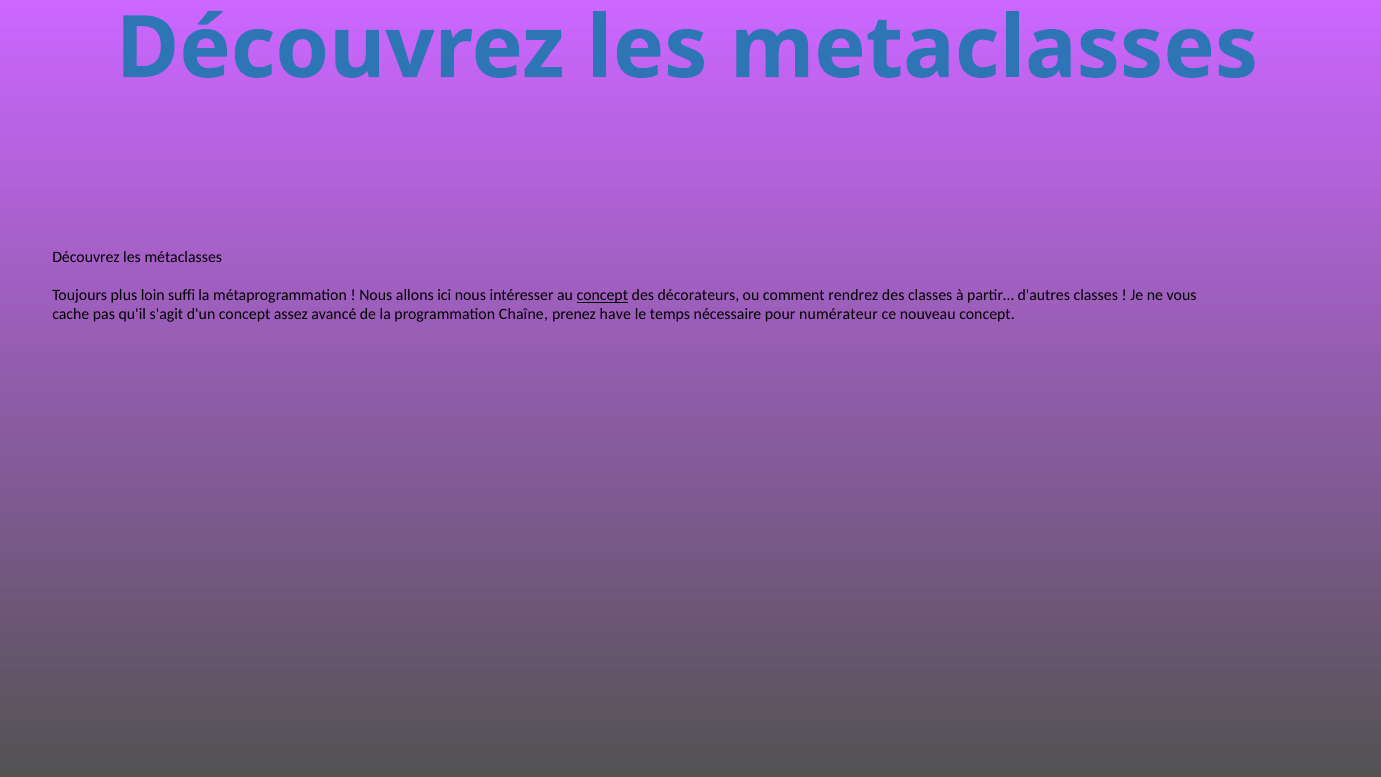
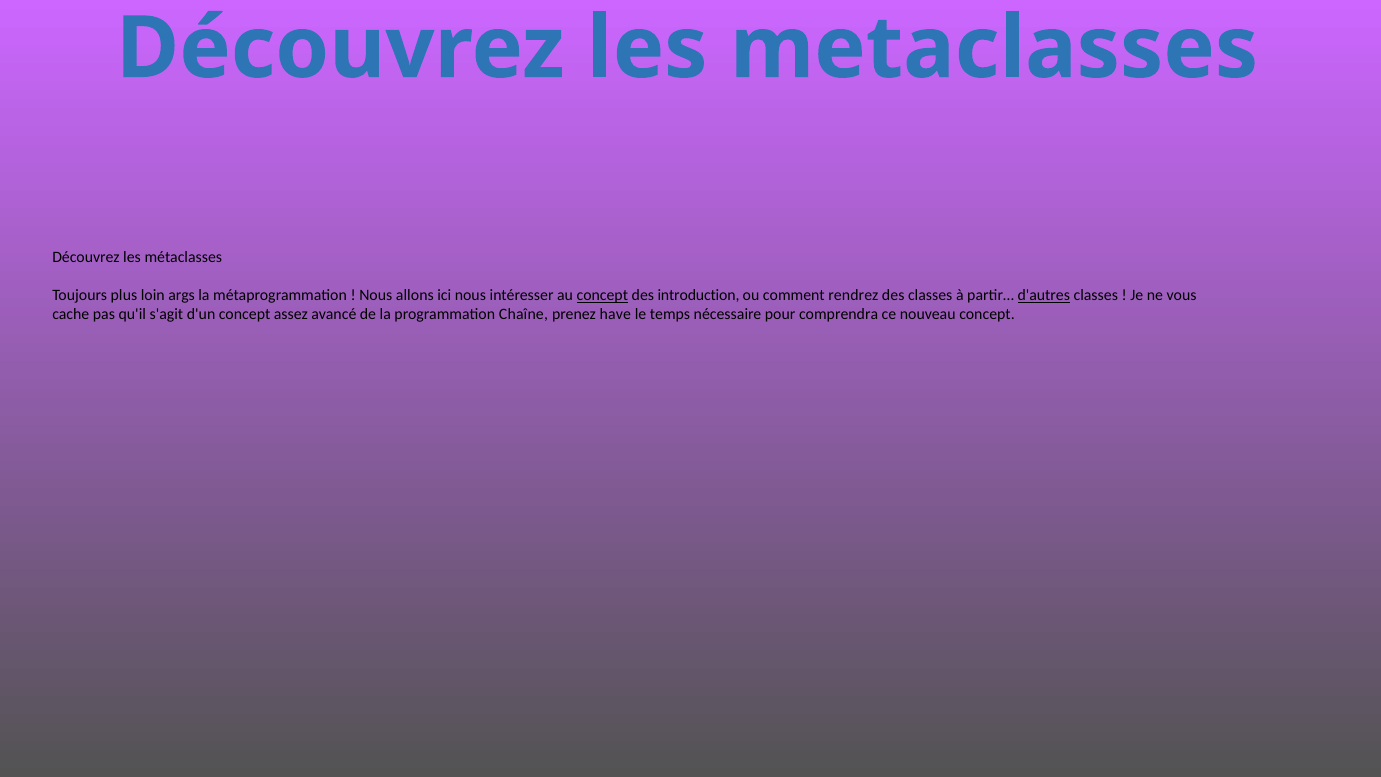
suffi: suffi -> args (182, 295)
décorateurs: décorateurs -> introduction (698, 295)
d'autres underline: none -> present (1044, 295)
numérateur: numérateur -> comprendra (839, 314)
